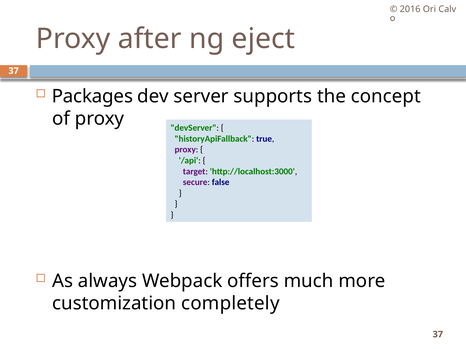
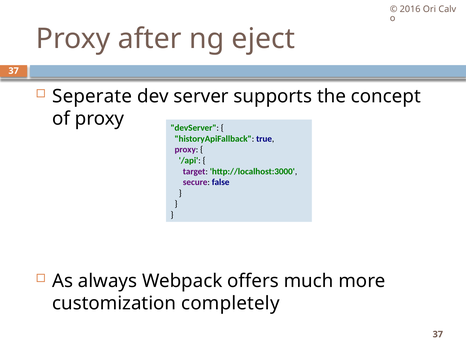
Packages: Packages -> Seperate (92, 96)
